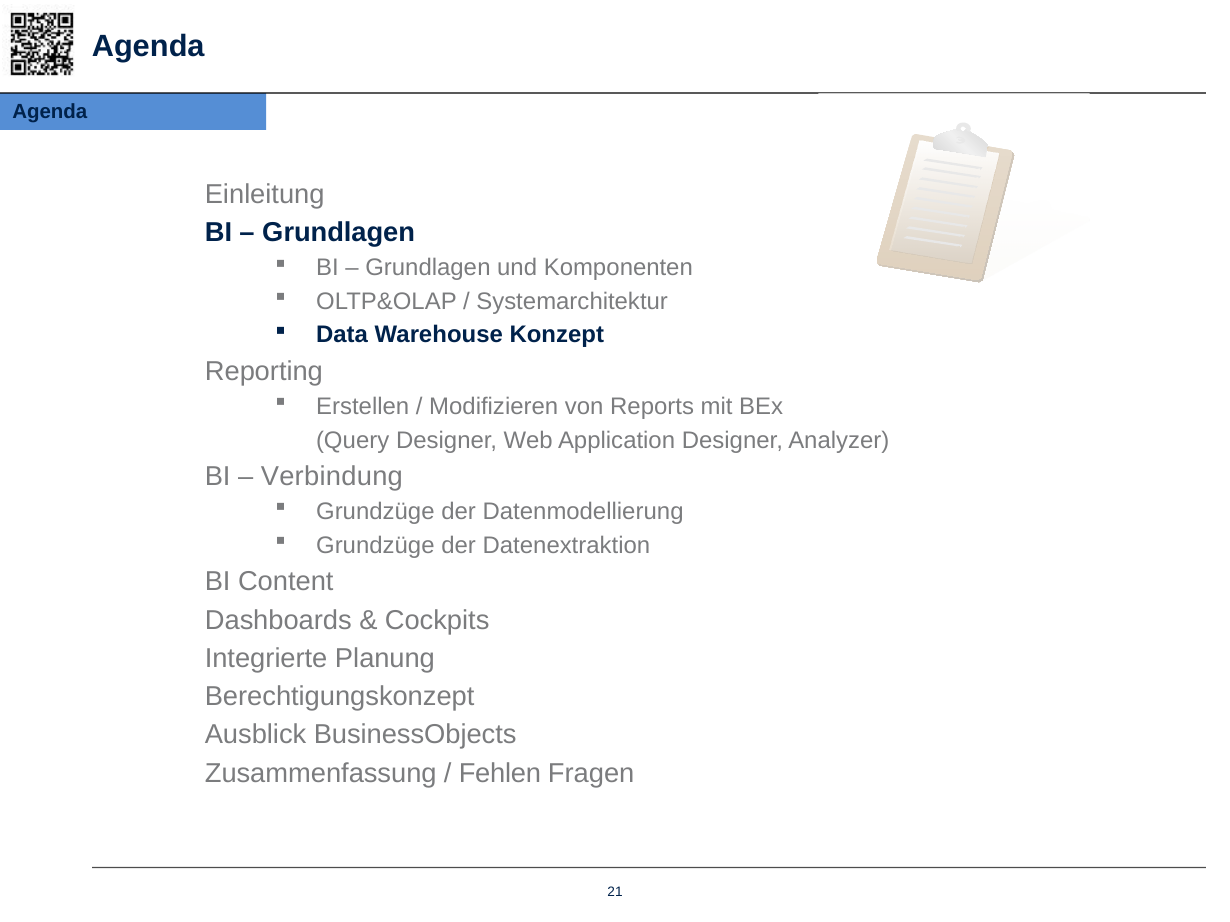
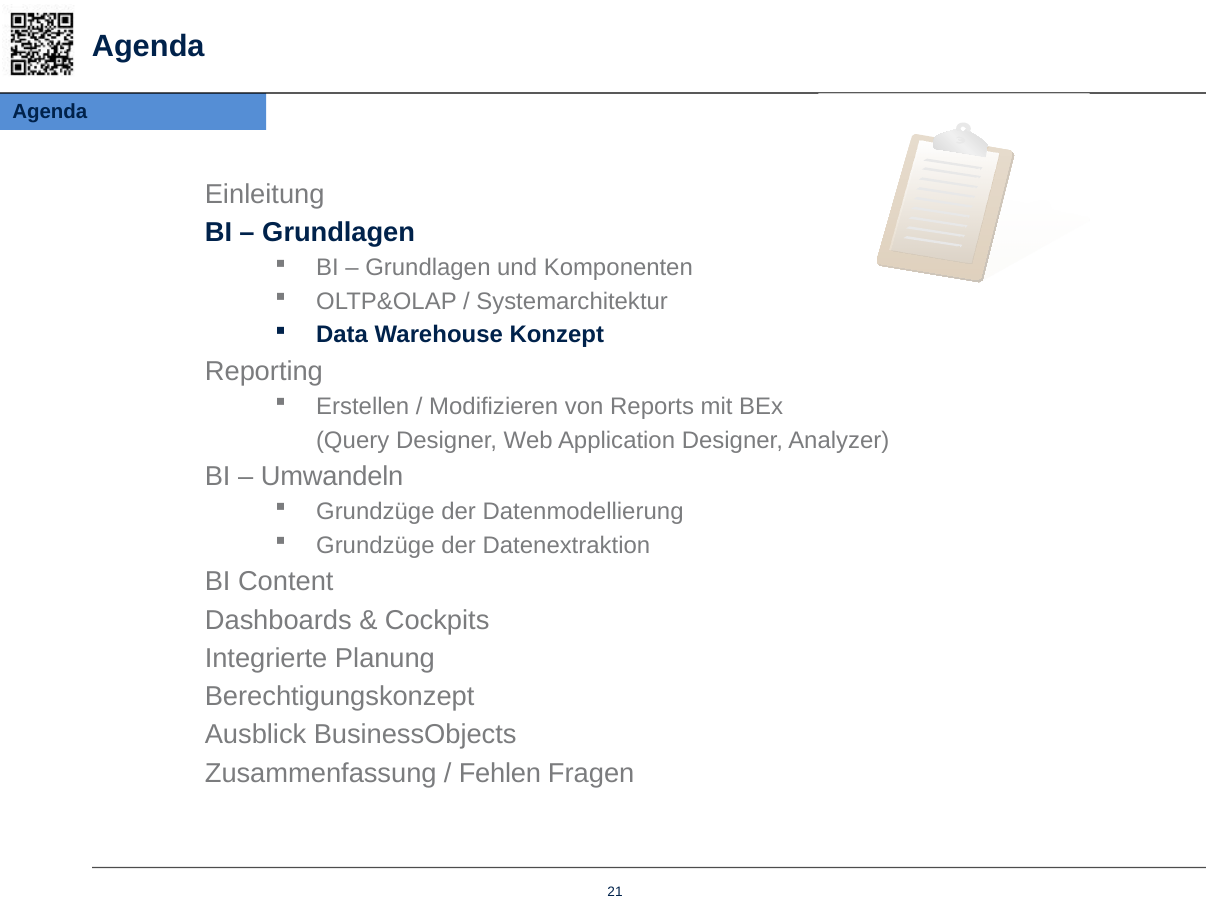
Verbindung: Verbindung -> Umwandeln (332, 477)
